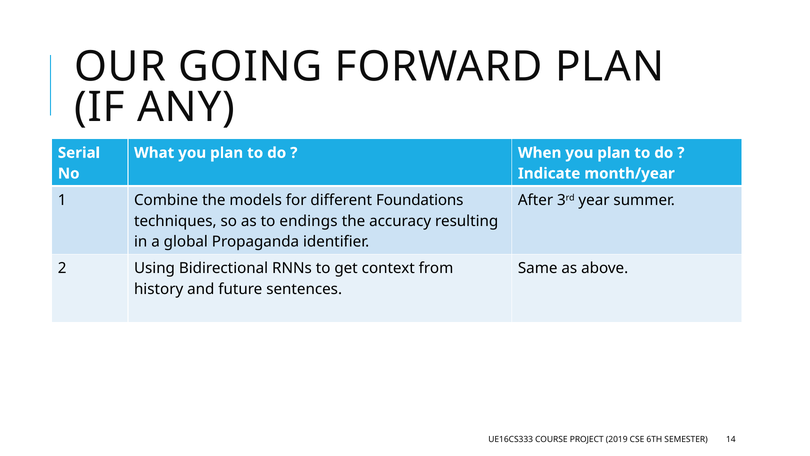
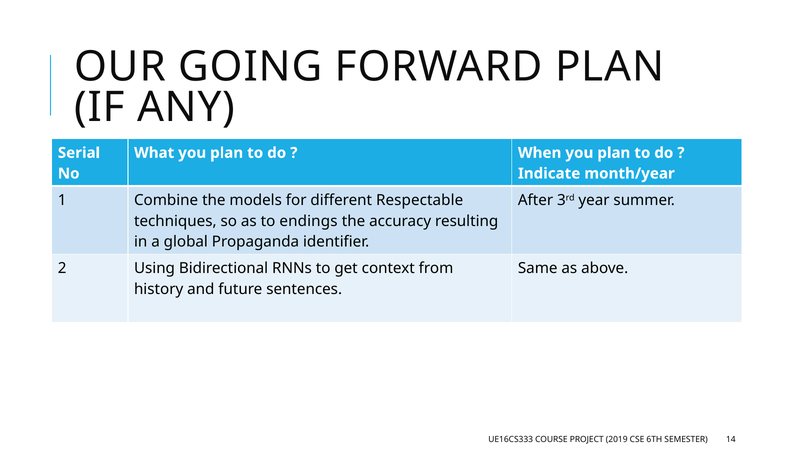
Foundations: Foundations -> Respectable (420, 200)
